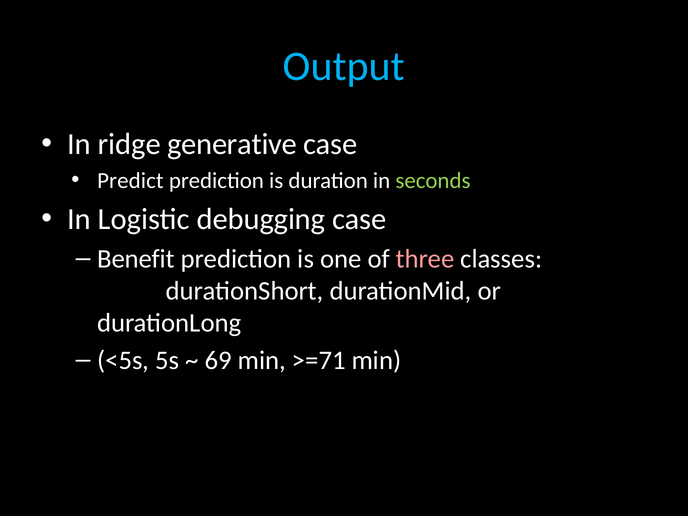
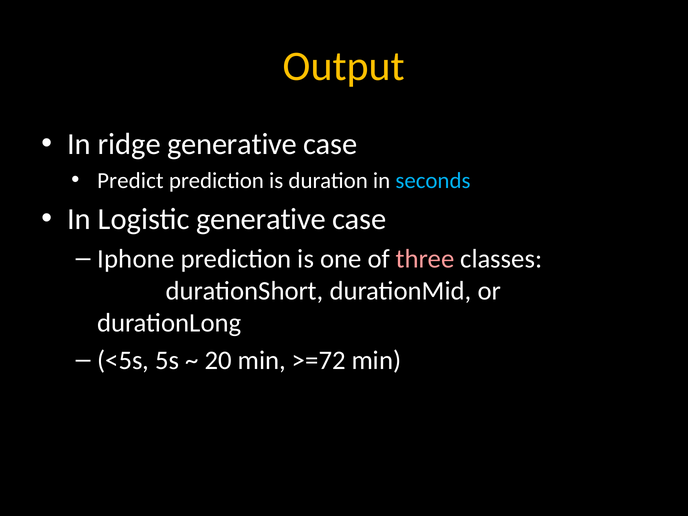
Output colour: light blue -> yellow (344, 67)
seconds colour: light green -> light blue (433, 180)
Logistic debugging: debugging -> generative (261, 219)
Benefit: Benefit -> Iphone (136, 259)
69: 69 -> 20 (218, 360)
>=71: >=71 -> >=72 (319, 360)
